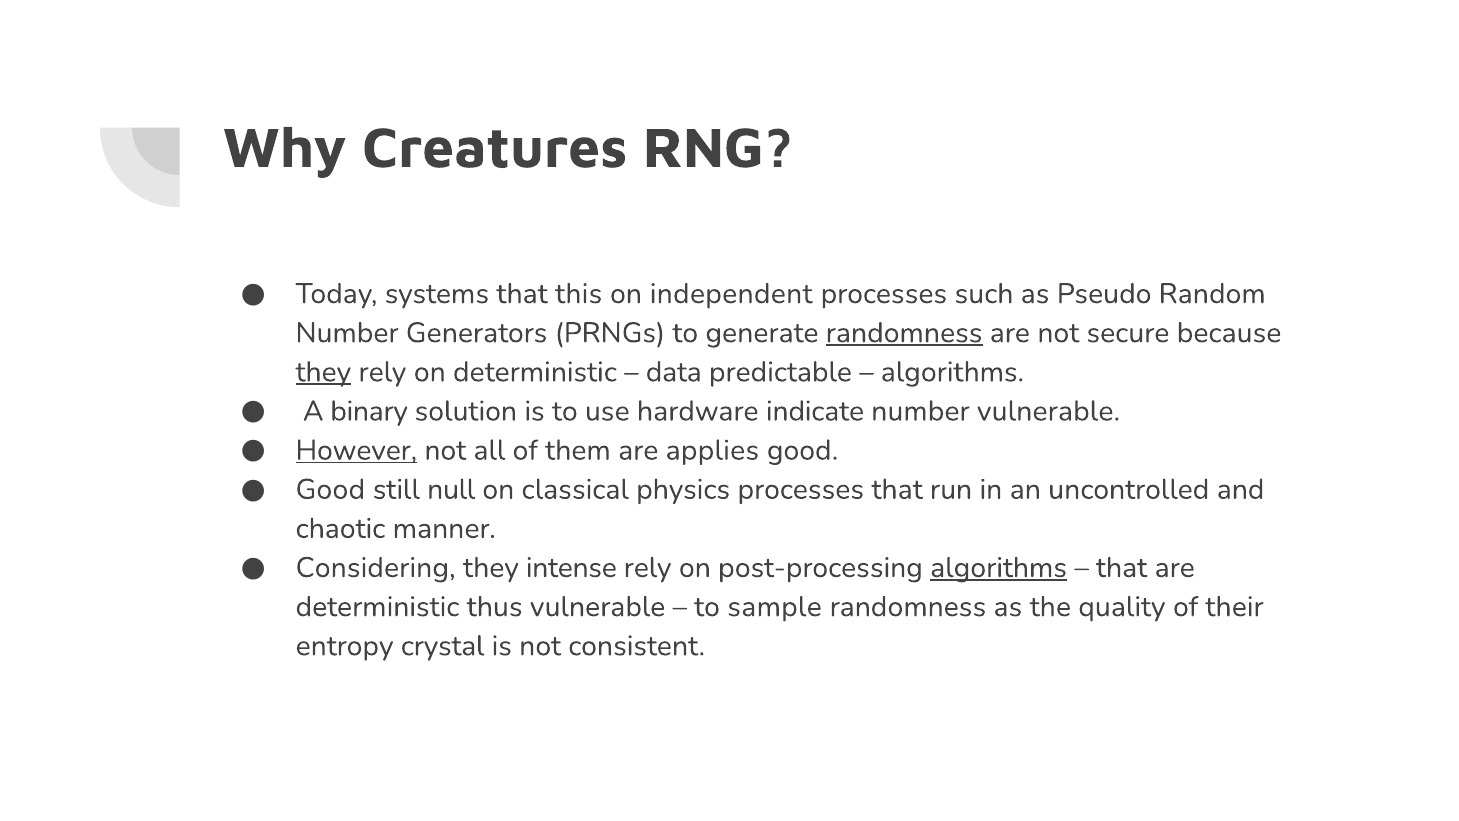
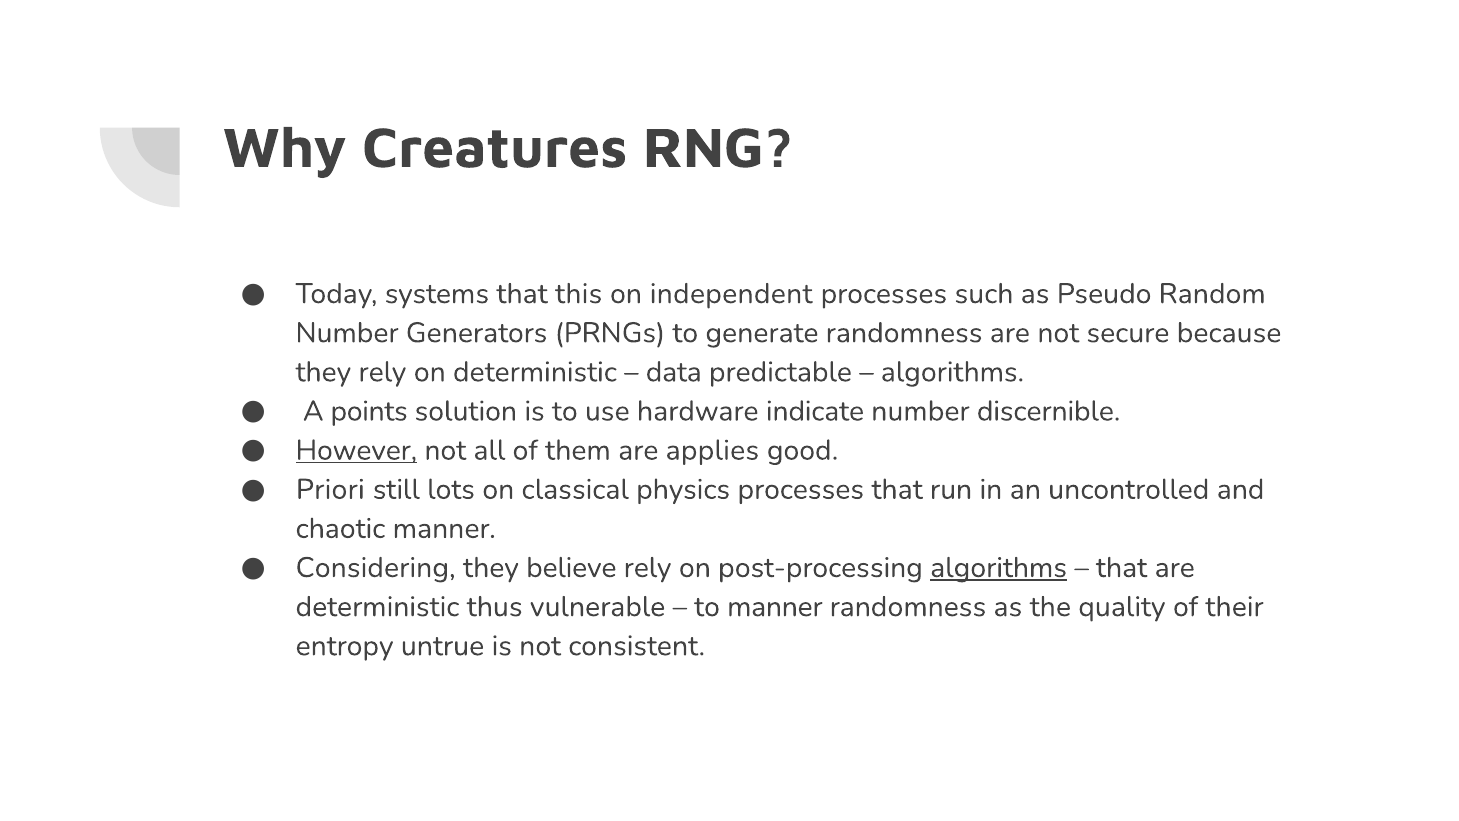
randomness underline: present -> none (904, 333)
they underline: present -> none (323, 372)
binary: binary -> points (369, 411)
number vulnerable: vulnerable -> discernible (1049, 411)
Good: Good -> Priori (330, 489)
null: null -> lots (451, 489)
intense: intense -> believe (571, 567)
to sample: sample -> manner (775, 607)
crystal: crystal -> untrue (443, 646)
